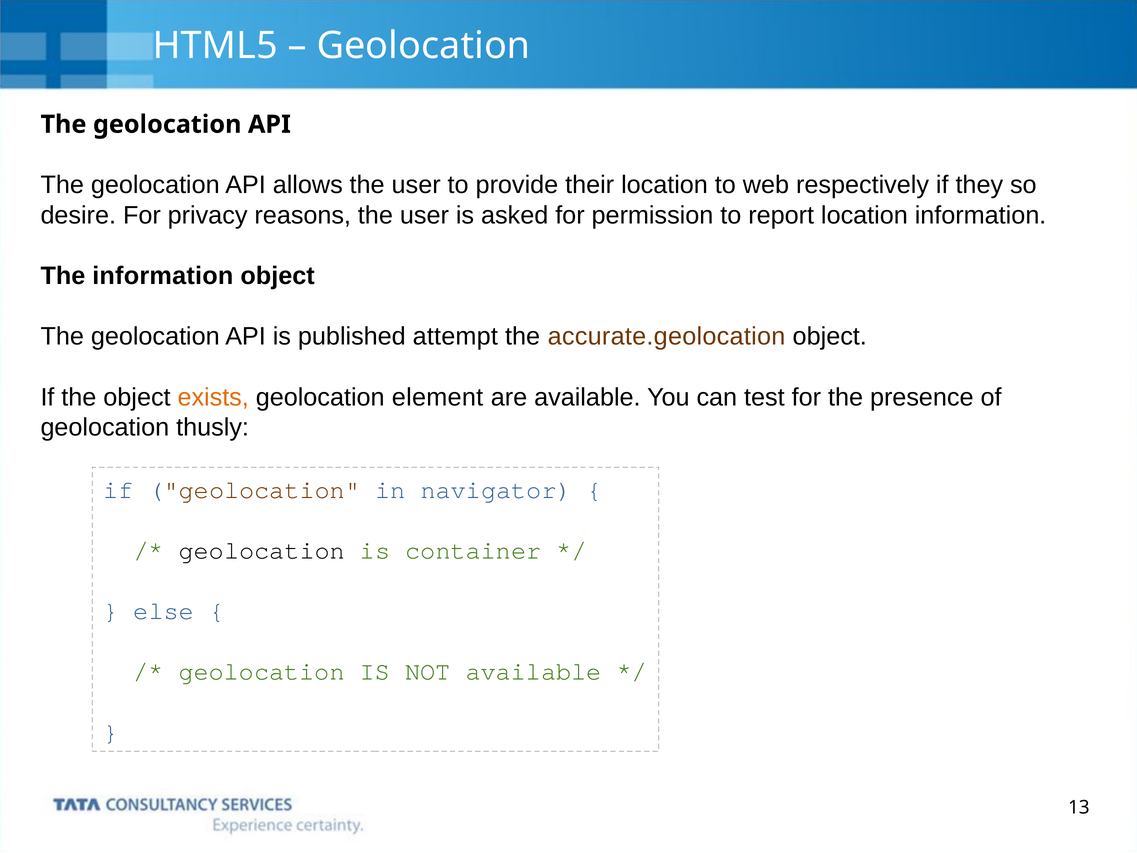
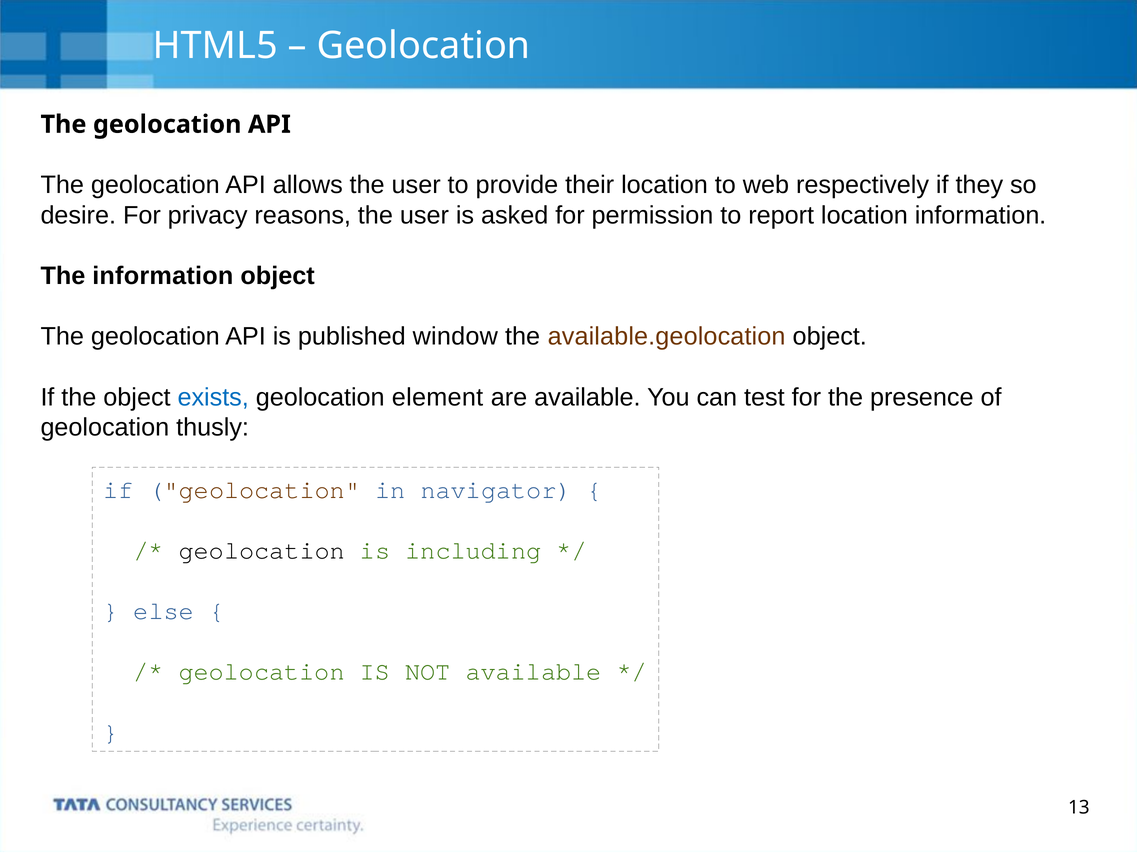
attempt: attempt -> window (455, 337)
accurate.geolocation: accurate.geolocation -> available.geolocation (667, 337)
exists colour: orange -> blue (213, 397)
container: container -> including (473, 550)
